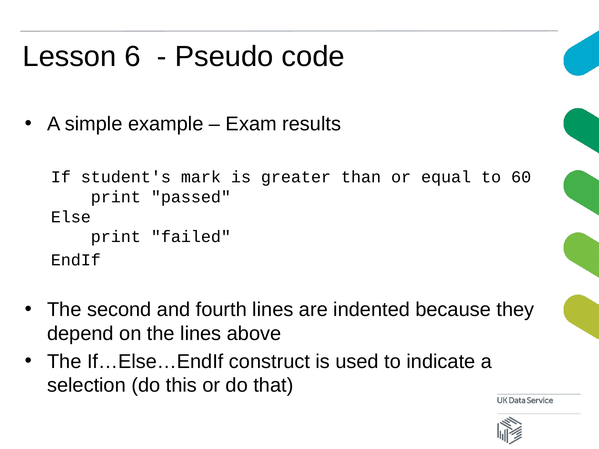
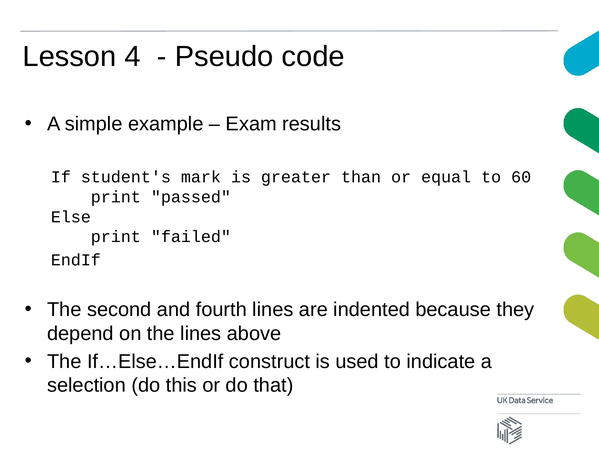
6: 6 -> 4 (133, 57)
